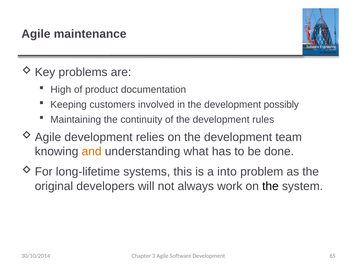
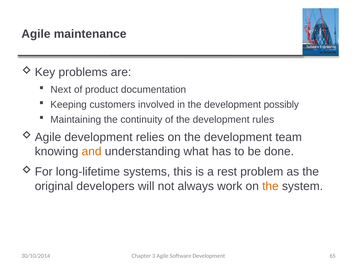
High: High -> Next (61, 90)
into: into -> rest (227, 172)
the colour: black -> orange (270, 186)
